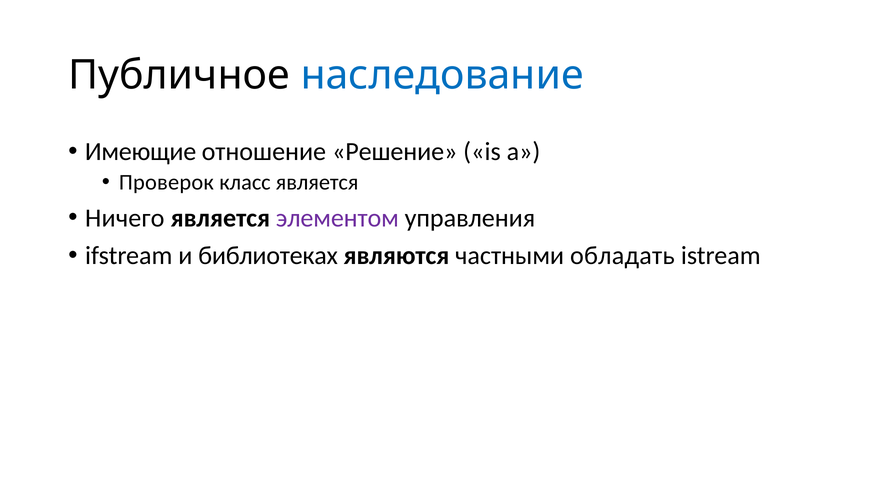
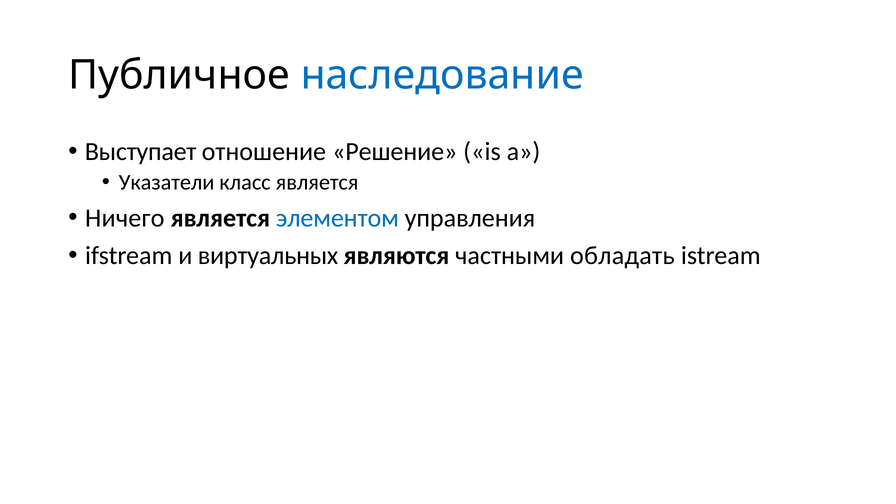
Имеющие: Имеющие -> Выступает (141, 151)
Проверок: Проверок -> Указатели (167, 182)
элементом colour: purple -> blue (337, 218)
библиотеках: библиотеках -> виртуальных (268, 255)
